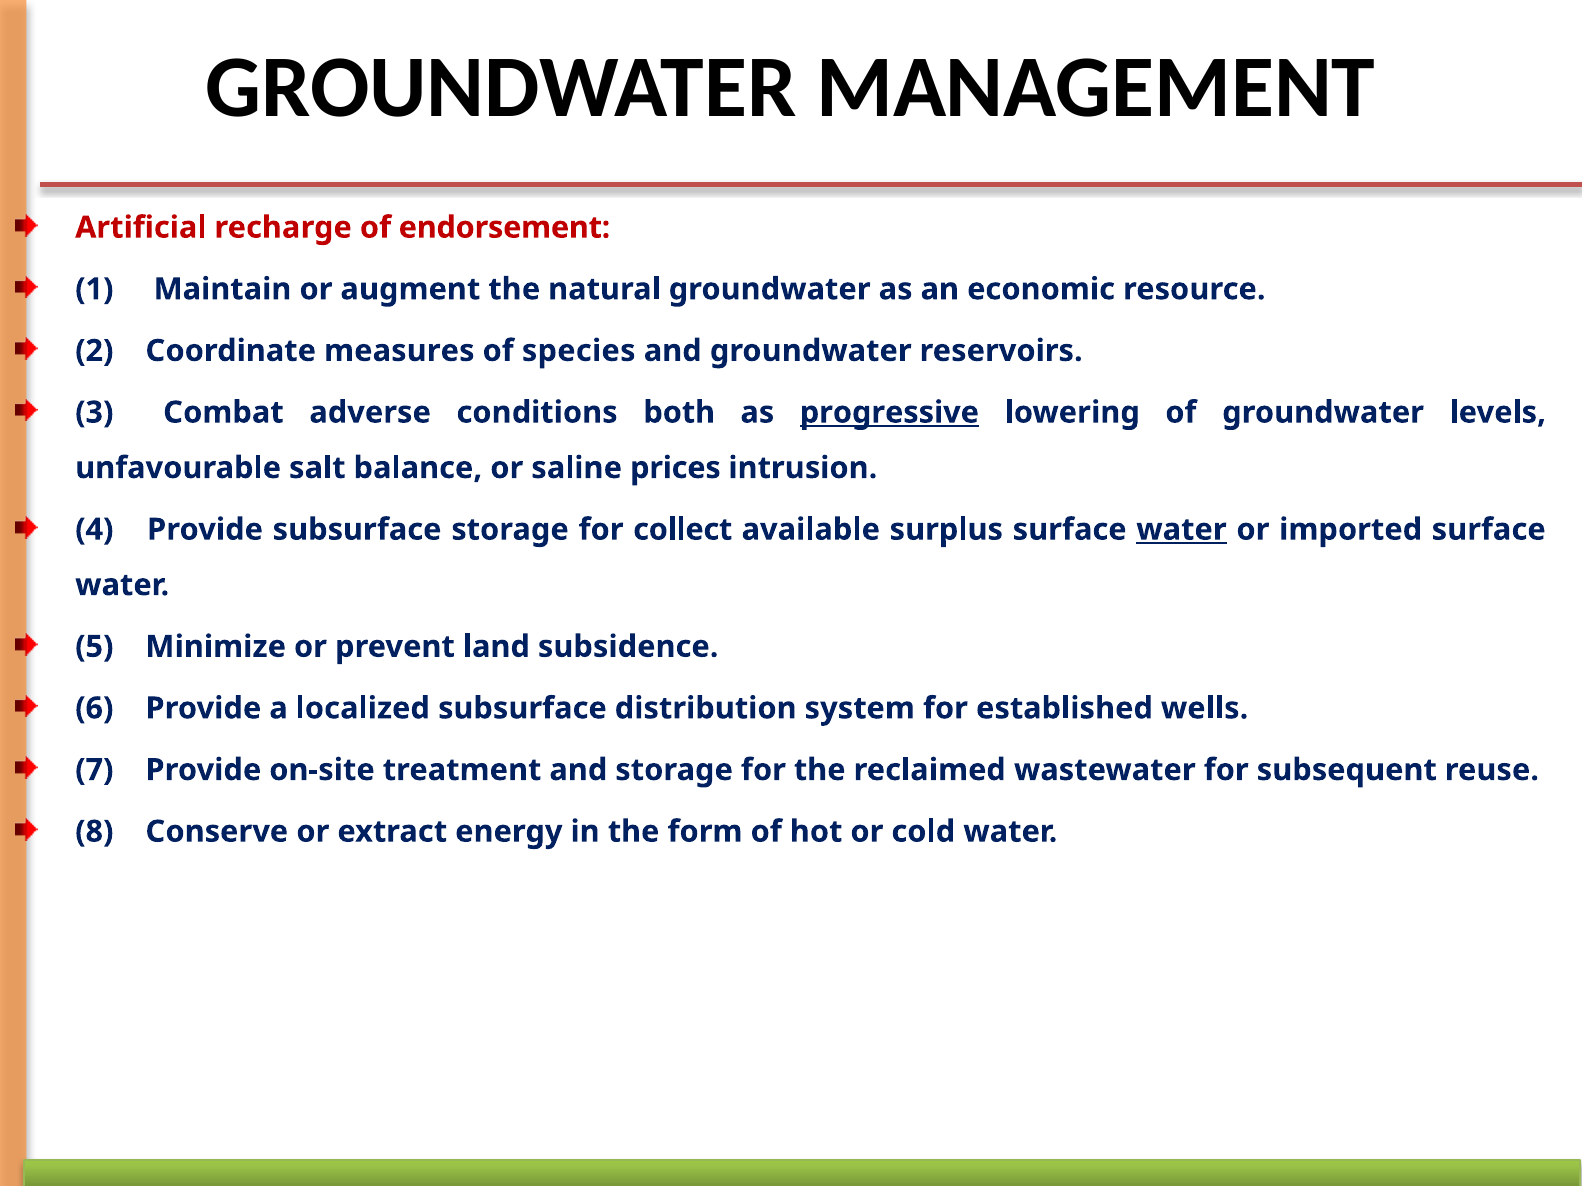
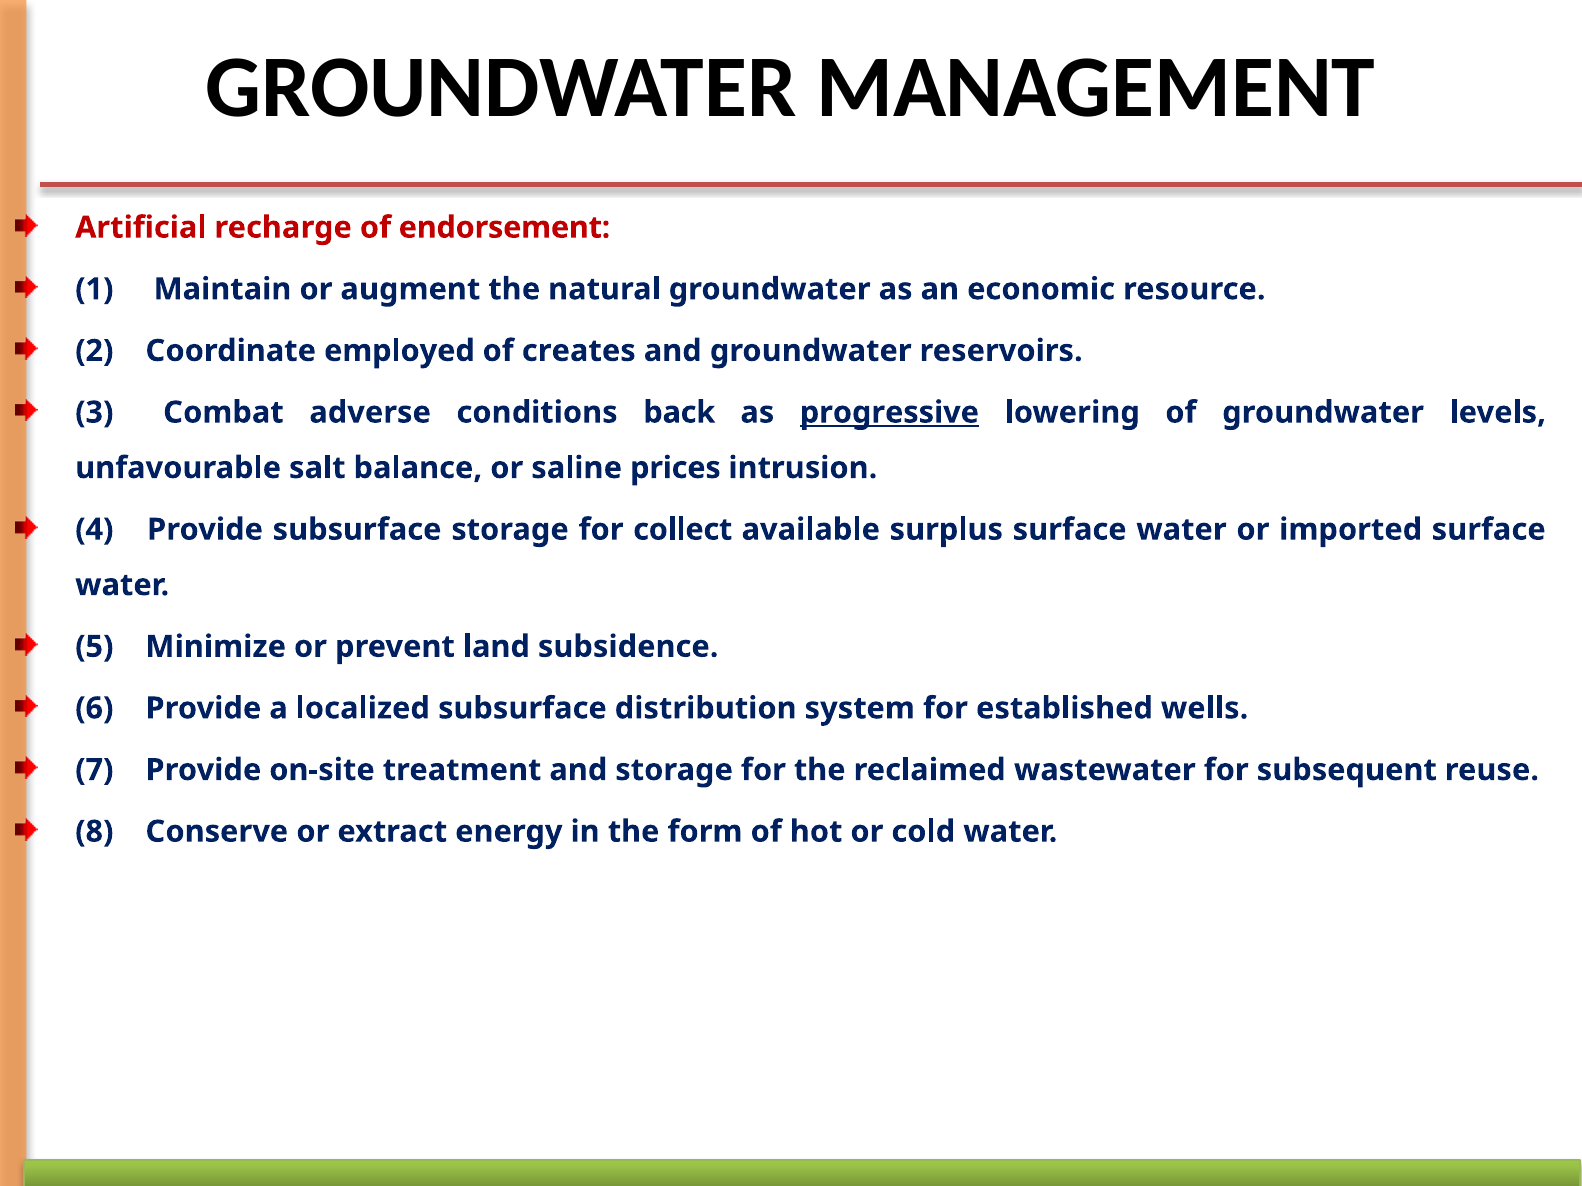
measures: measures -> employed (399, 351)
species: species -> creates (579, 351)
both: both -> back (679, 413)
water underline: present -> none (1181, 530)
